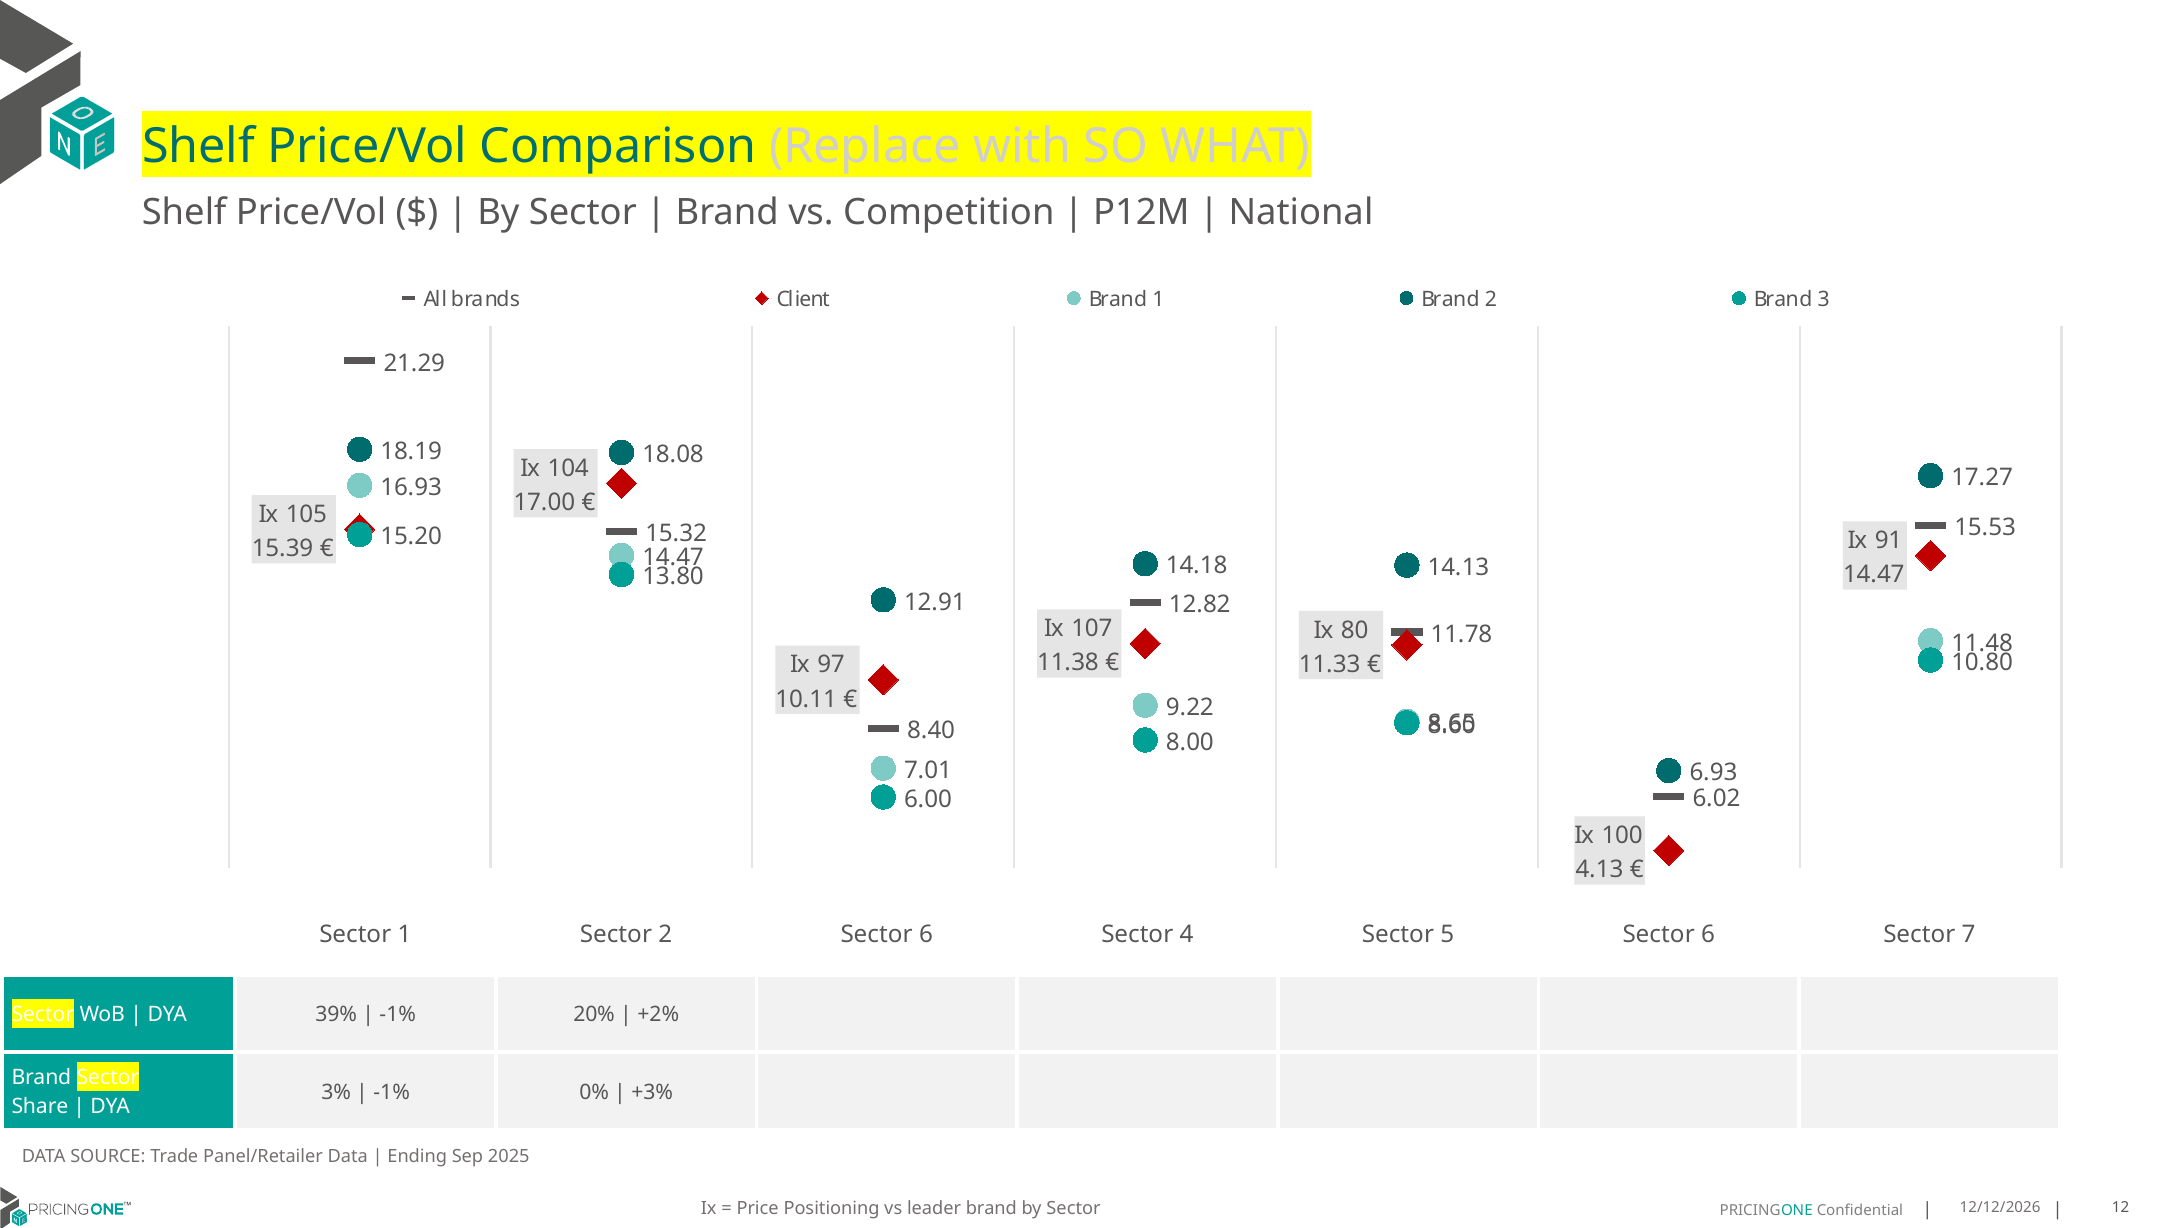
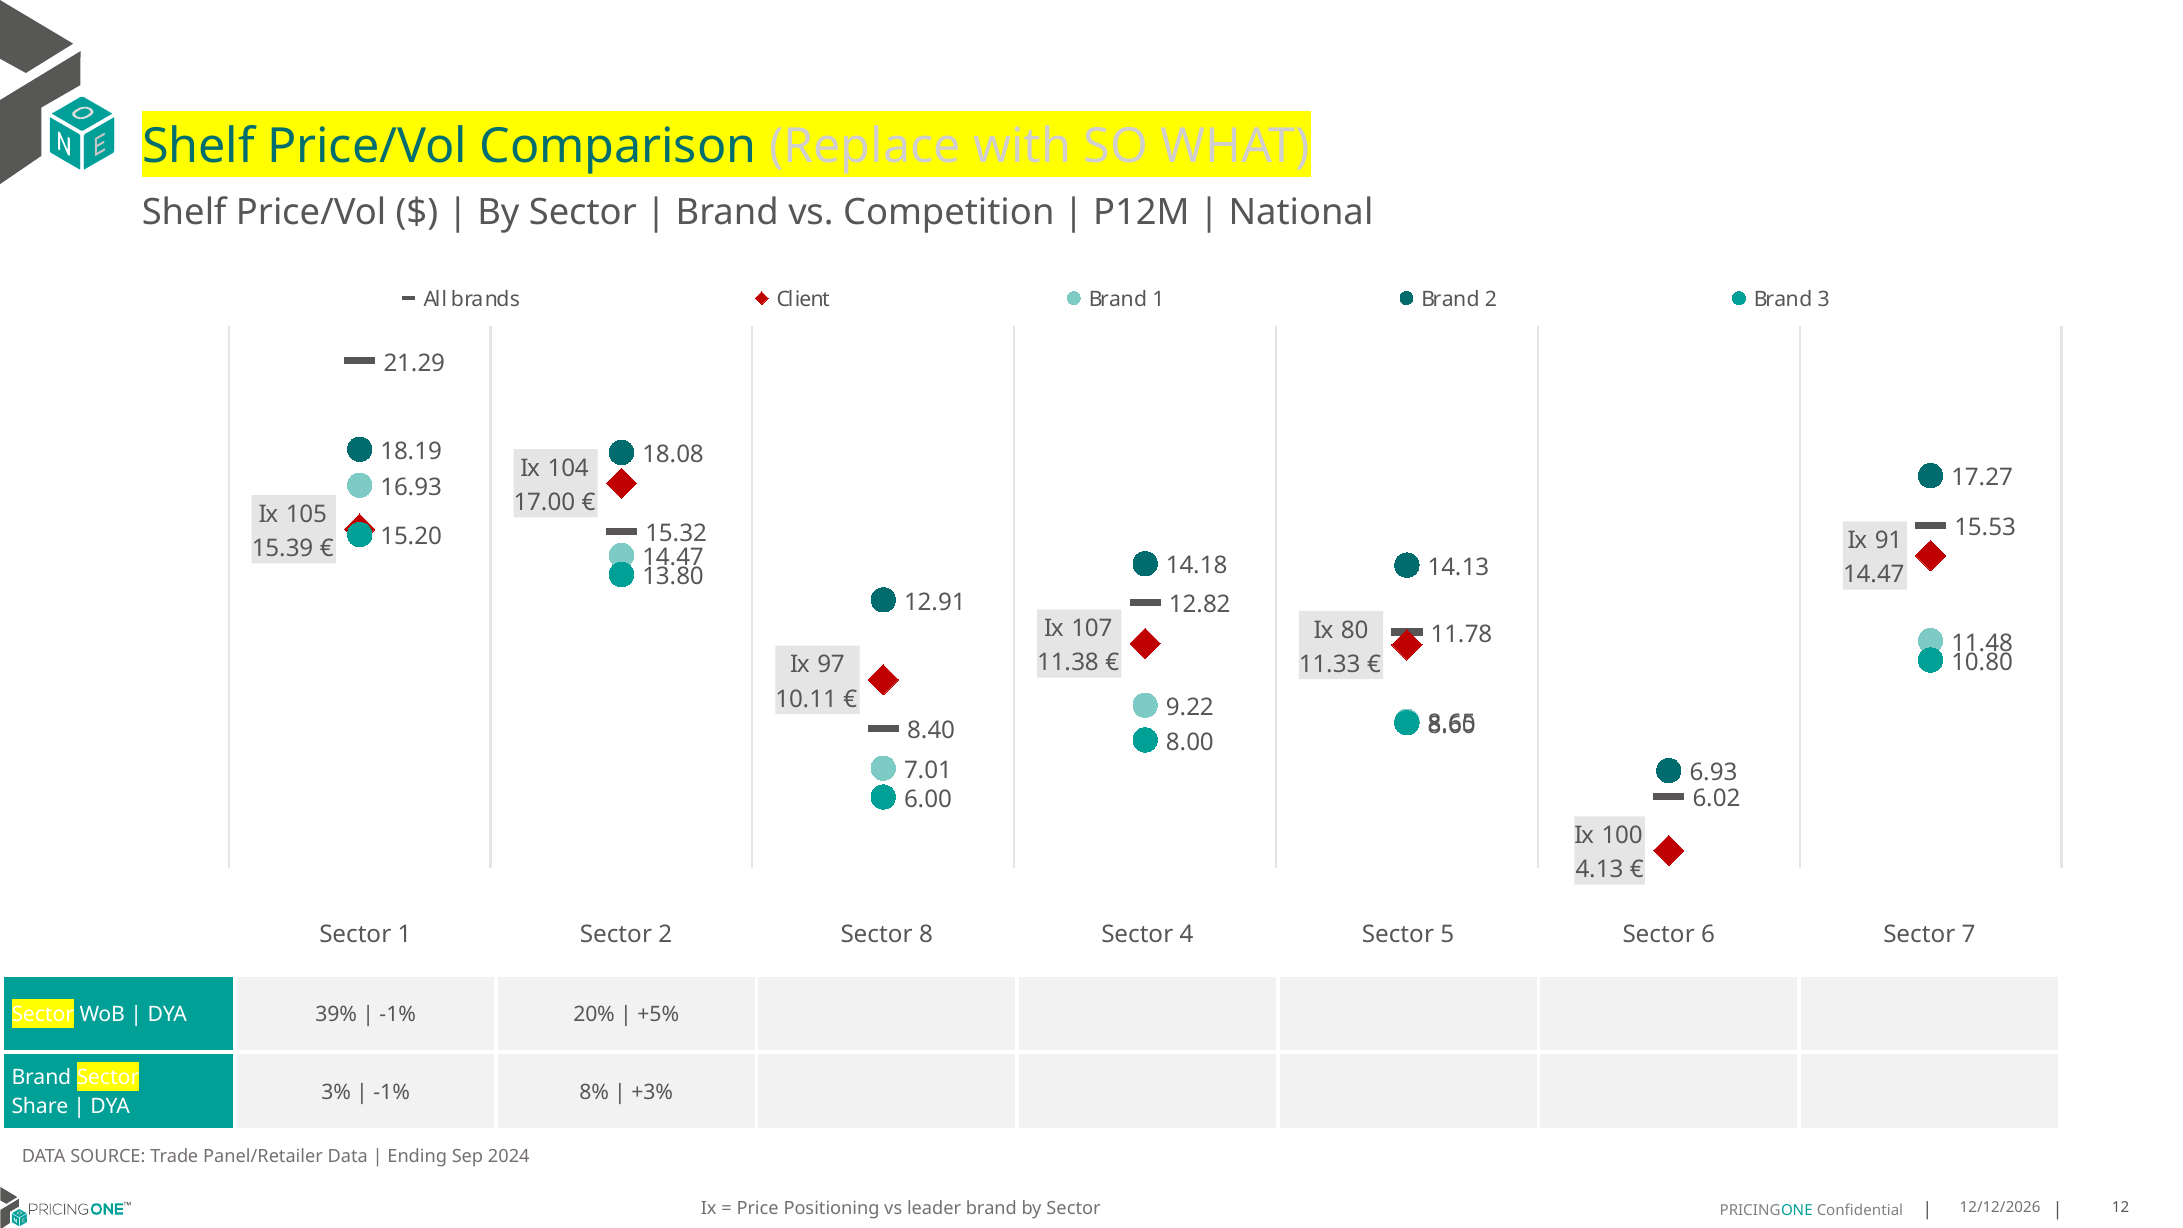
2 Sector 6: 6 -> 8 (926, 935)
+2%: +2% -> +5% (658, 1015)
0%: 0% -> 8% (594, 1092)
2025: 2025 -> 2024 (509, 1157)
